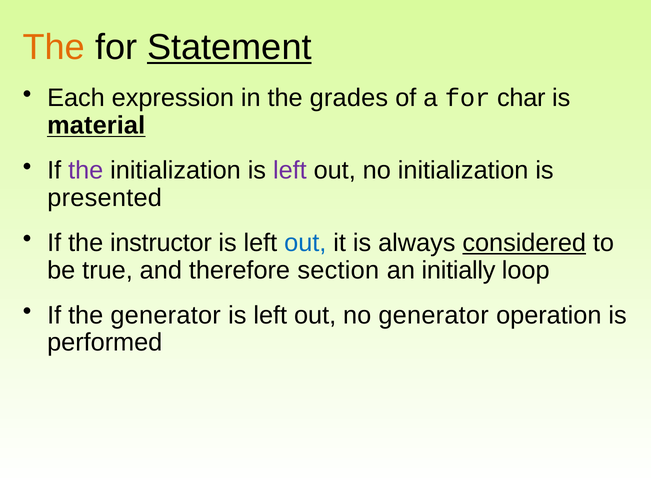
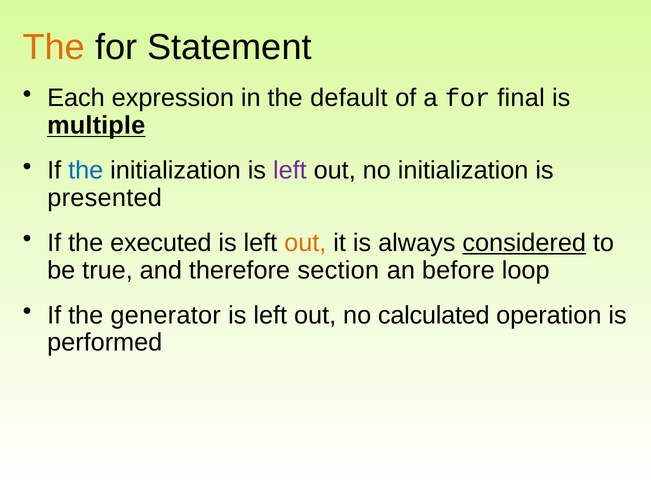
Statement underline: present -> none (229, 48)
grades: grades -> default (349, 98)
char: char -> final (521, 98)
material: material -> multiple (96, 126)
the colour: purple -> blue (86, 171)
instructor: instructor -> executed (161, 243)
out colour: blue -> orange (305, 243)
initially: initially -> before (458, 270)
no generator: generator -> calculated (434, 315)
